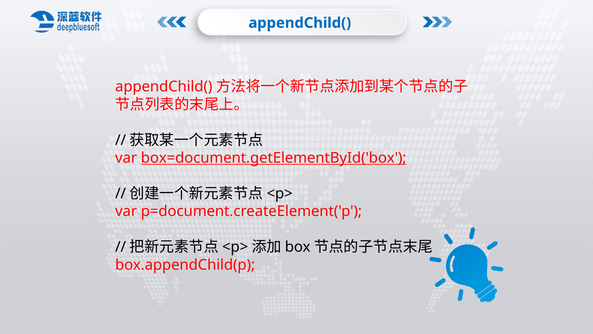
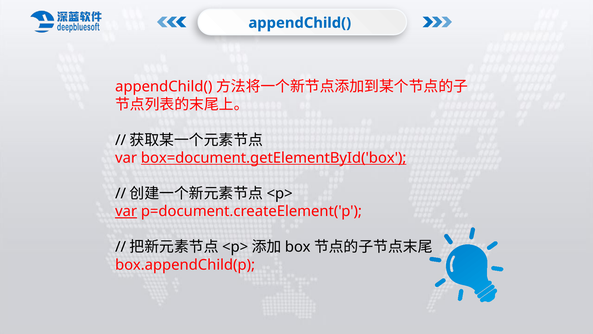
var underline: none -> present (126, 211)
